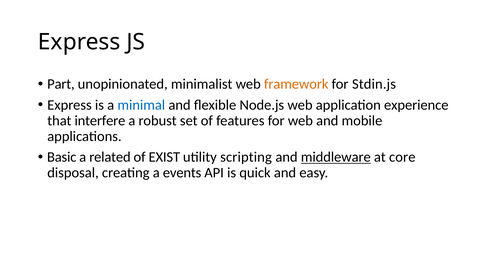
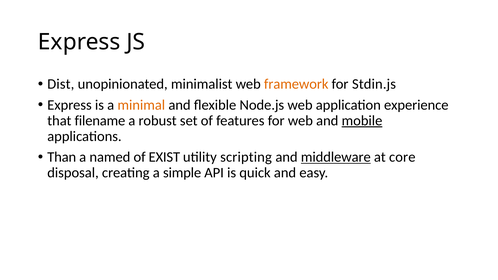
Part: Part -> Dist (61, 84)
minimal colour: blue -> orange (141, 105)
interfere: interfere -> filename (100, 121)
mobile underline: none -> present (362, 121)
Basic: Basic -> Than (62, 157)
related: related -> named (110, 157)
events: events -> simple (182, 173)
